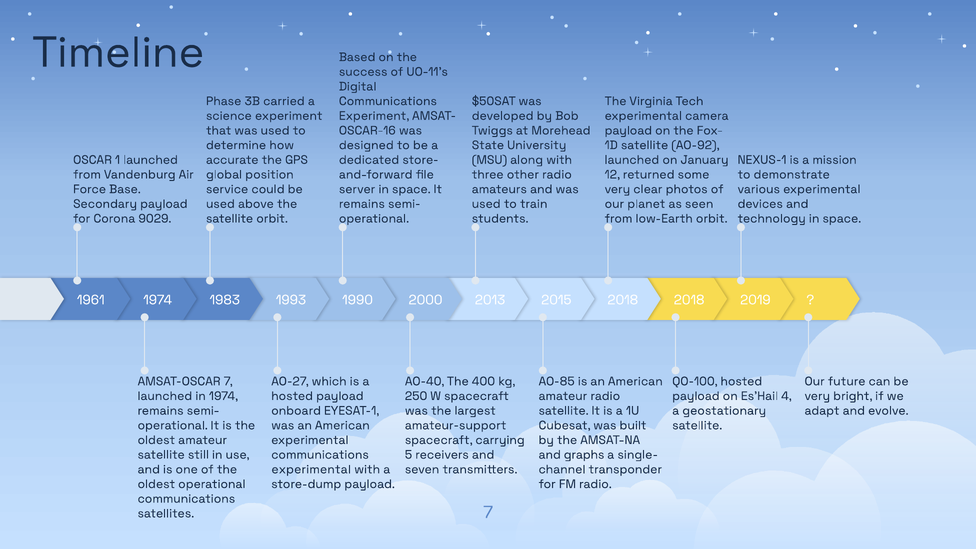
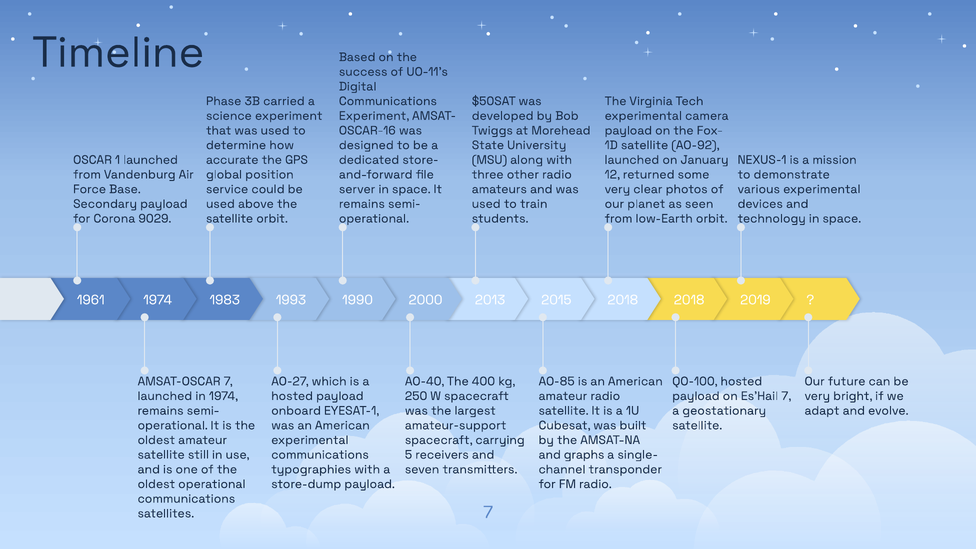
Es'Hail 4: 4 -> 7 (786, 396)
experimental: experimental -> typographies (311, 469)
